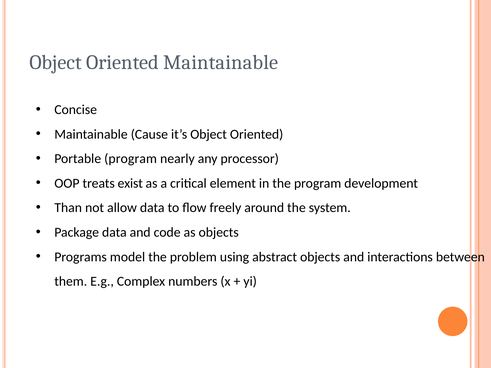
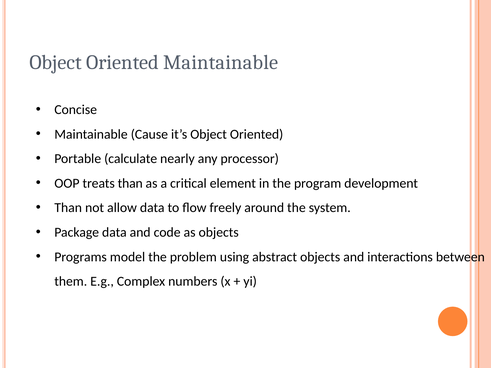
Portable program: program -> calculate (131, 159)
treats exist: exist -> than (130, 183)
